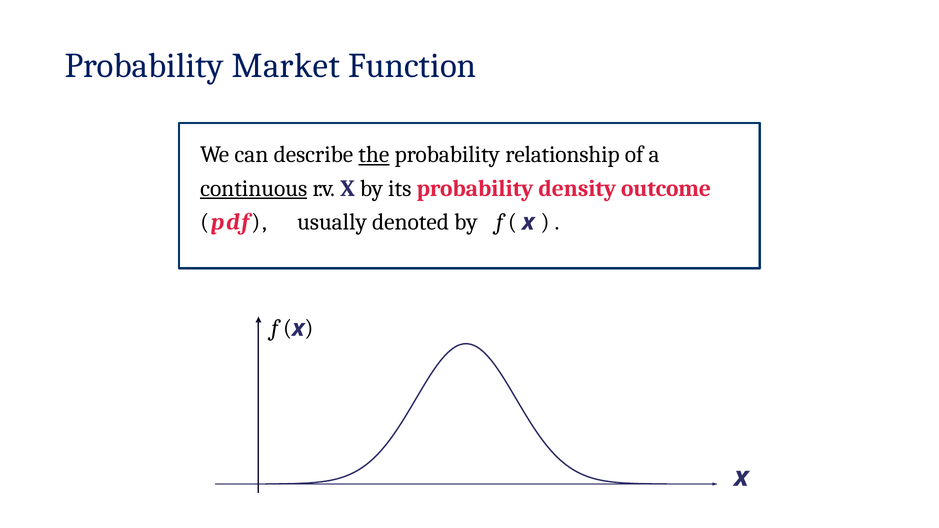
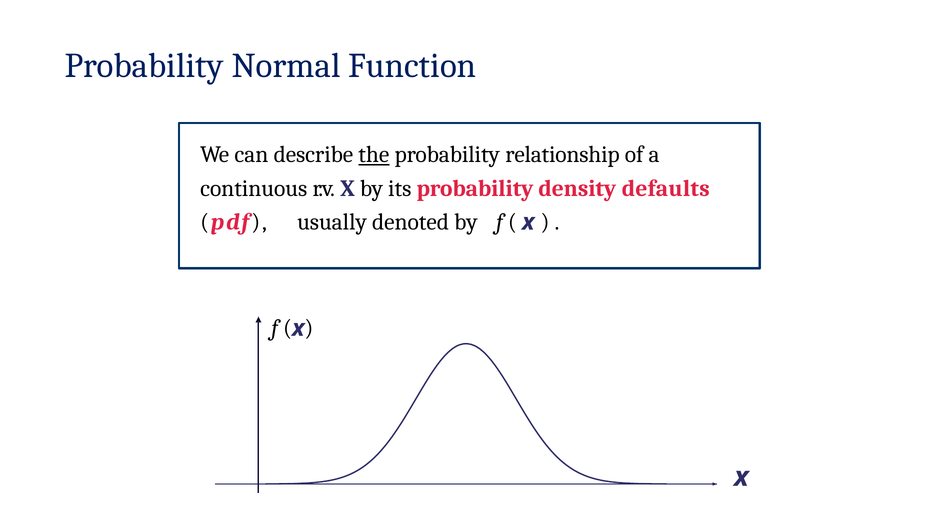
Market: Market -> Normal (286, 66)
continuous underline: present -> none (254, 188)
outcome: outcome -> defaults (666, 188)
